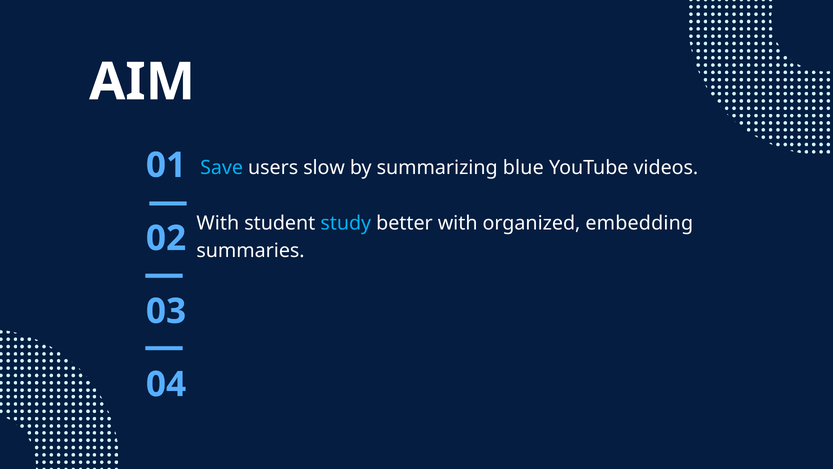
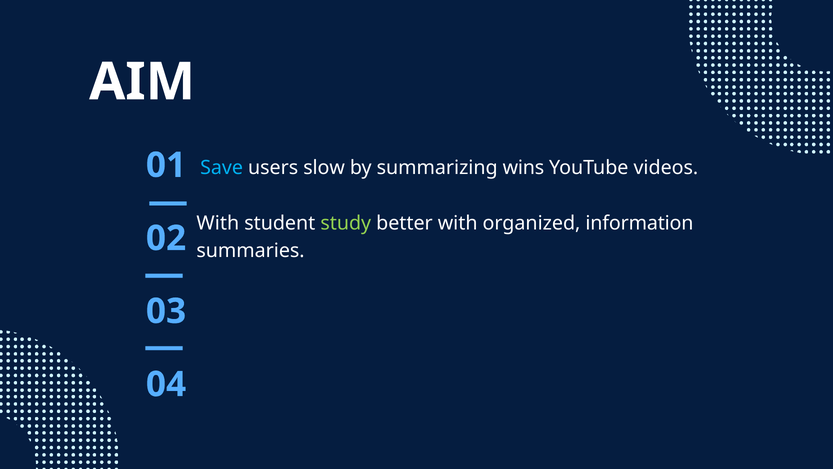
blue: blue -> wins (523, 168)
study colour: light blue -> light green (346, 223)
embedding: embedding -> information (639, 223)
